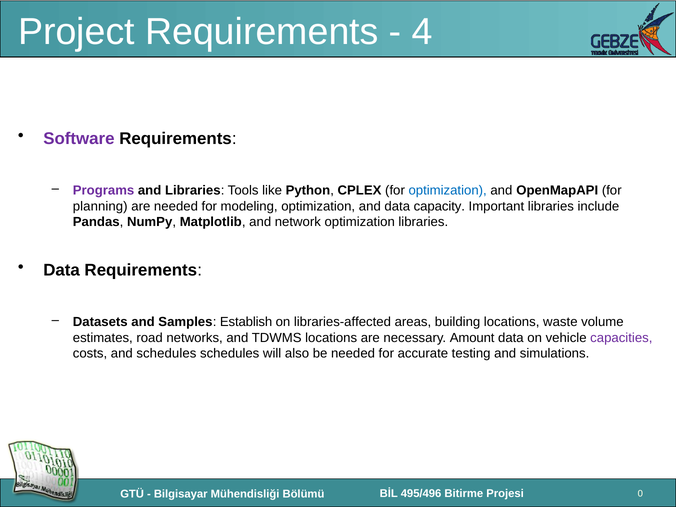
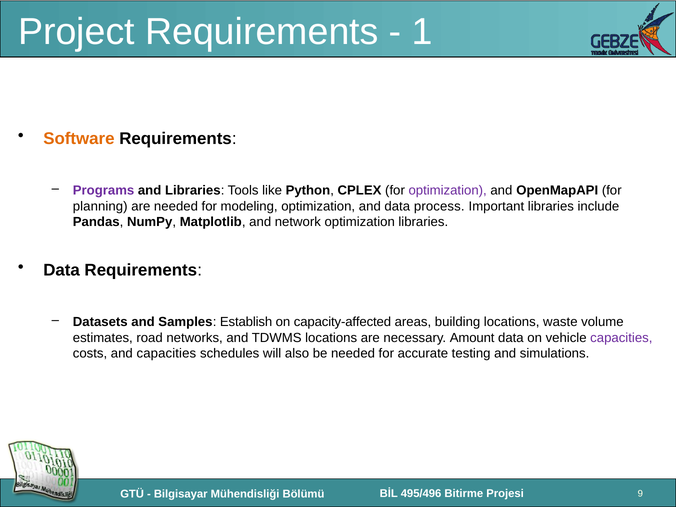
4: 4 -> 1 (422, 32)
Software colour: purple -> orange (79, 139)
optimization colour: blue -> purple (448, 191)
capacity: capacity -> process (439, 206)
libraries-affected: libraries-affected -> capacity-affected (342, 322)
and schedules: schedules -> capacities (166, 354)
0: 0 -> 9 (640, 494)
